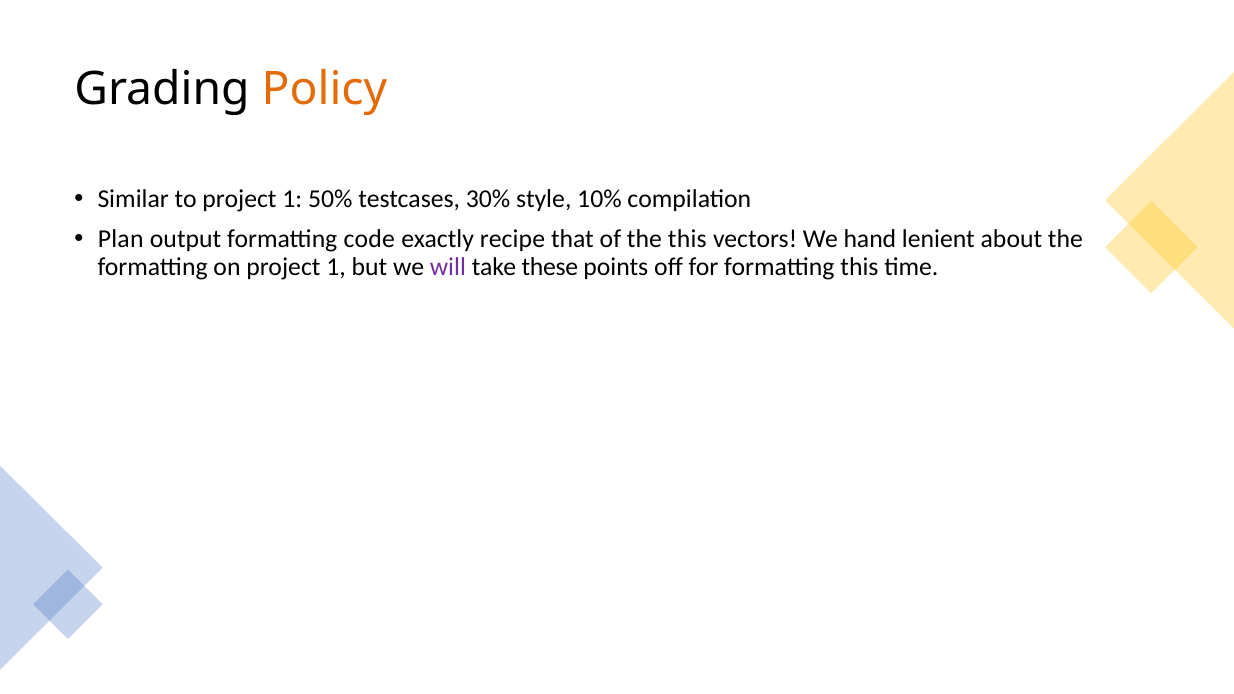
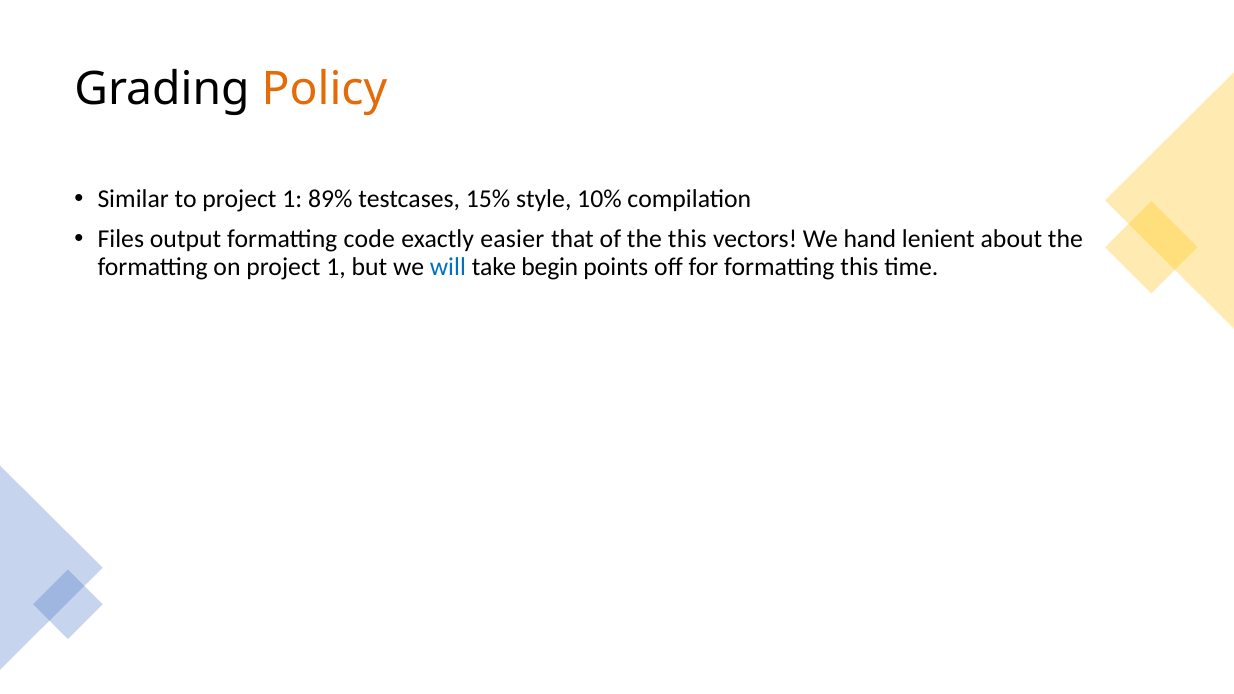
50%: 50% -> 89% (330, 199)
30%: 30% -> 15% (488, 199)
Plan: Plan -> Files (121, 240)
recipe: recipe -> easier (512, 240)
will colour: purple -> blue (448, 267)
these: these -> begin (550, 267)
